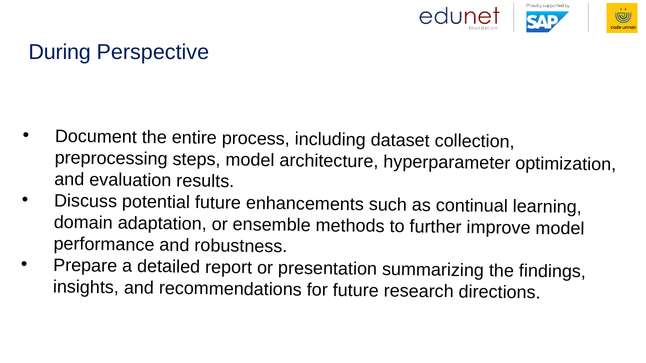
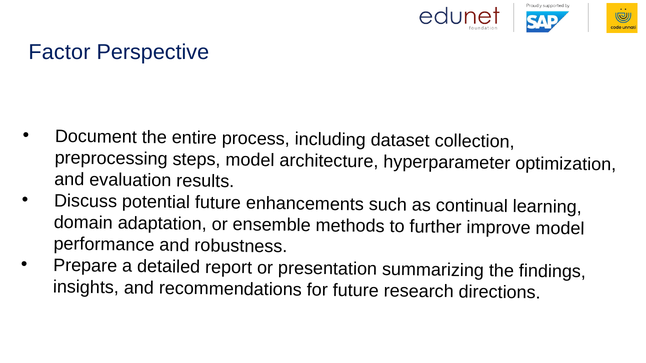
During: During -> Factor (59, 52)
